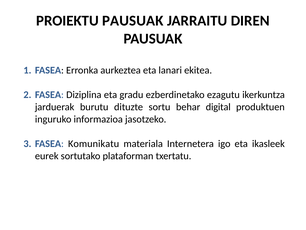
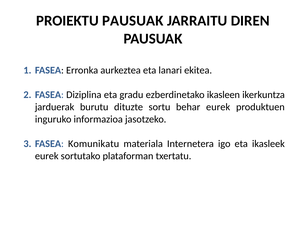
ezagutu: ezagutu -> ikasleen (223, 95)
behar digital: digital -> eurek (218, 107)
